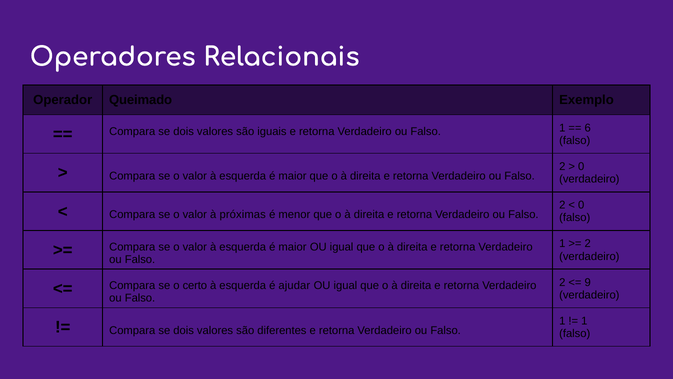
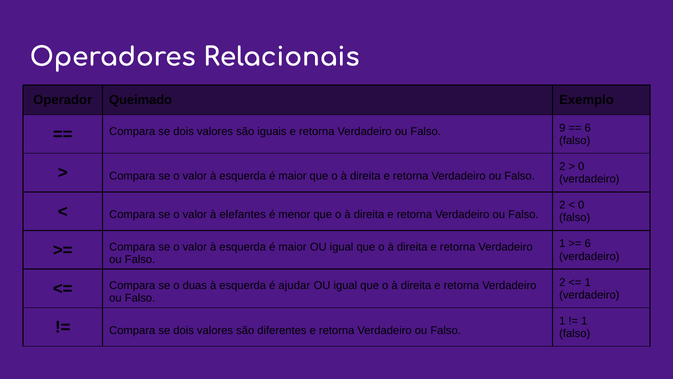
1: 1 -> 9 (562, 128)
próximas: próximas -> elefantes (243, 215)
2: 2 -> 6 (588, 243)
9: 9 -> 1 (588, 282)
certo: certo -> duas (195, 285)
